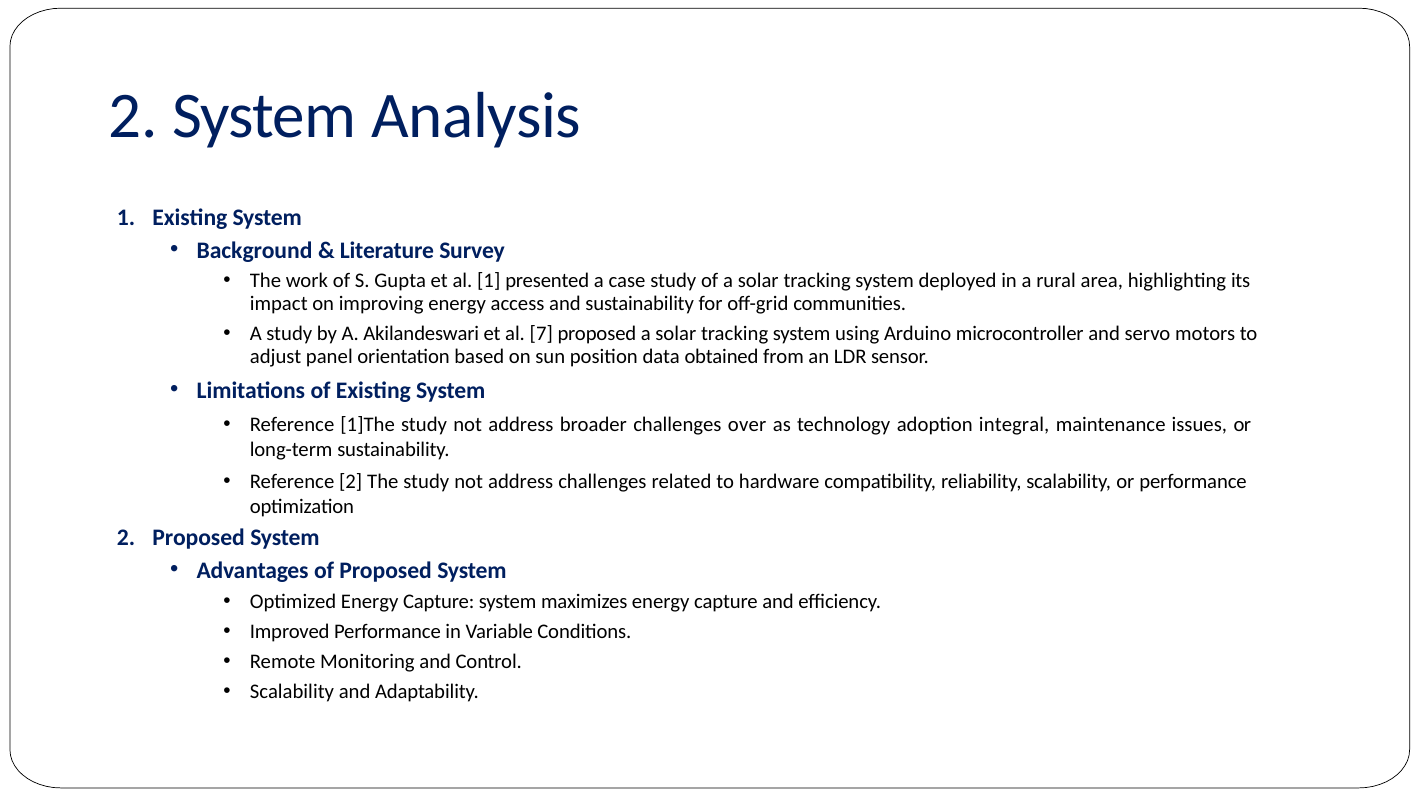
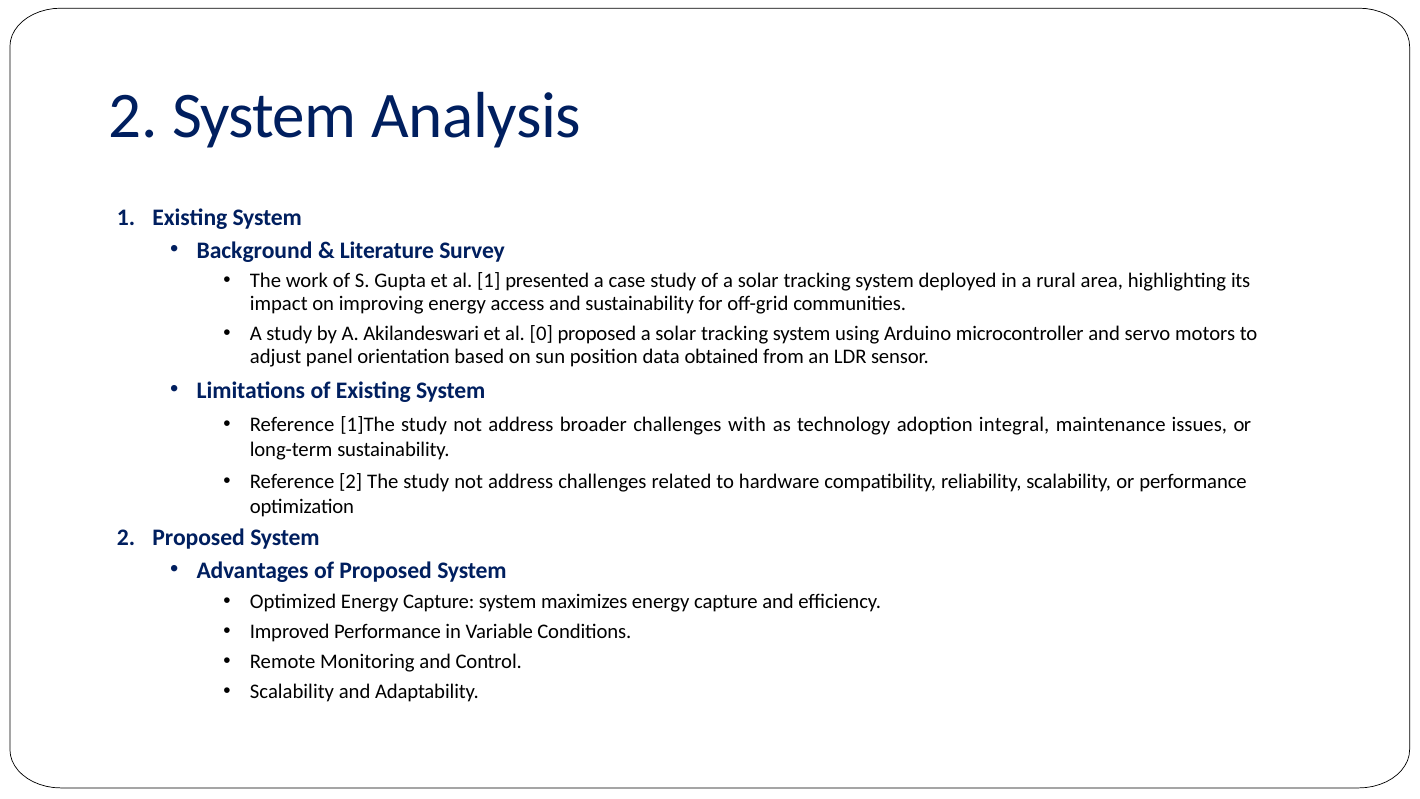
7: 7 -> 0 (541, 334)
over: over -> with (747, 424)
